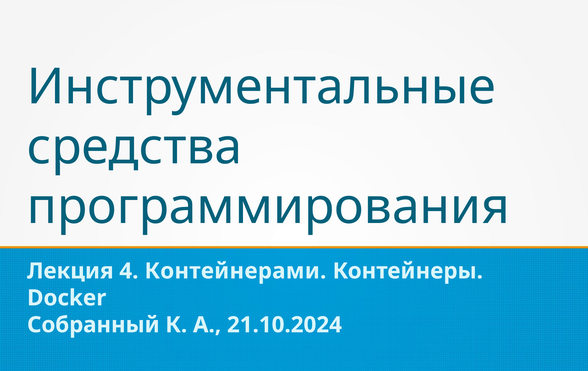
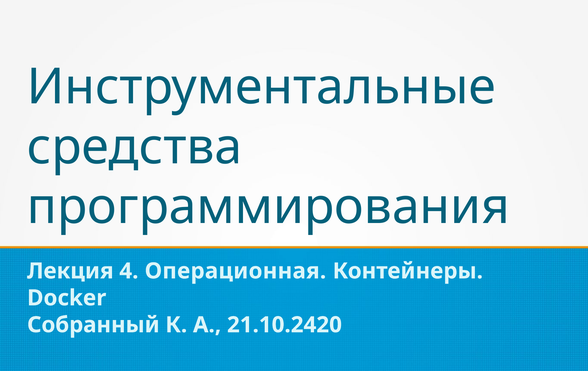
Контейнерами: Контейнерами -> Операционная (235, 271)
21.10.2024: 21.10.2024 -> 21.10.2420 (284, 324)
